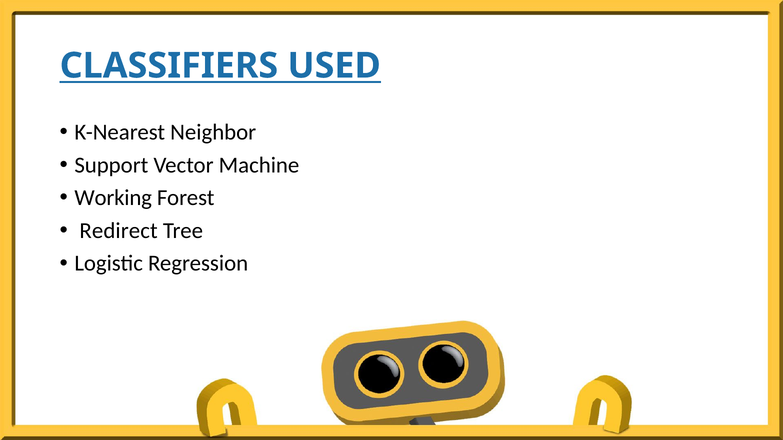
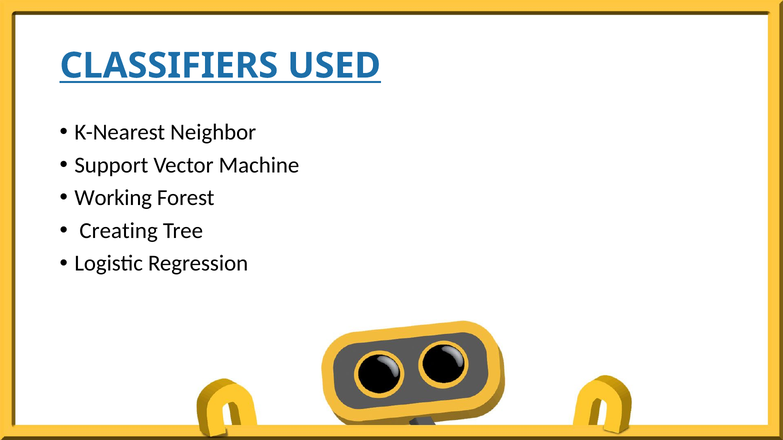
Redirect: Redirect -> Creating (119, 231)
